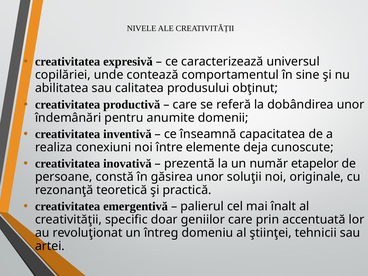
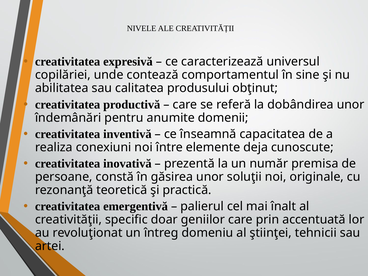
etapelor: etapelor -> premisa (315, 164)
